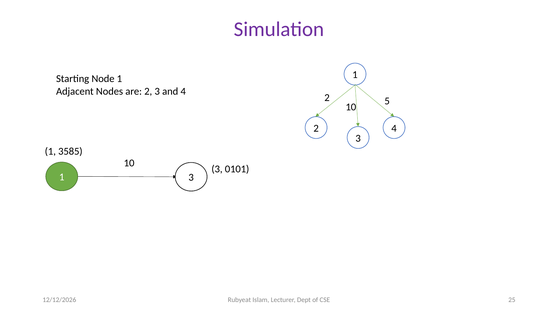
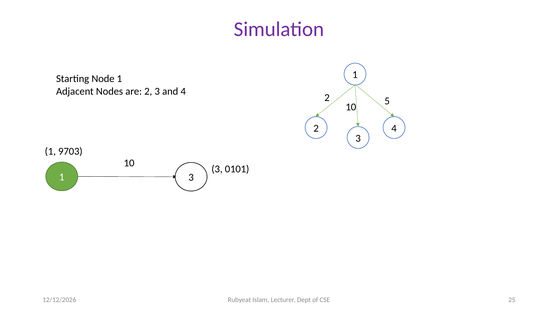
3585: 3585 -> 9703 (70, 151)
